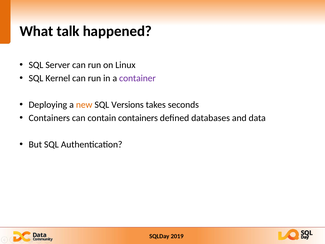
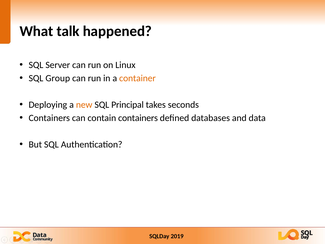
Kernel: Kernel -> Group (58, 78)
container colour: purple -> orange (137, 78)
Versions: Versions -> Principal (128, 105)
